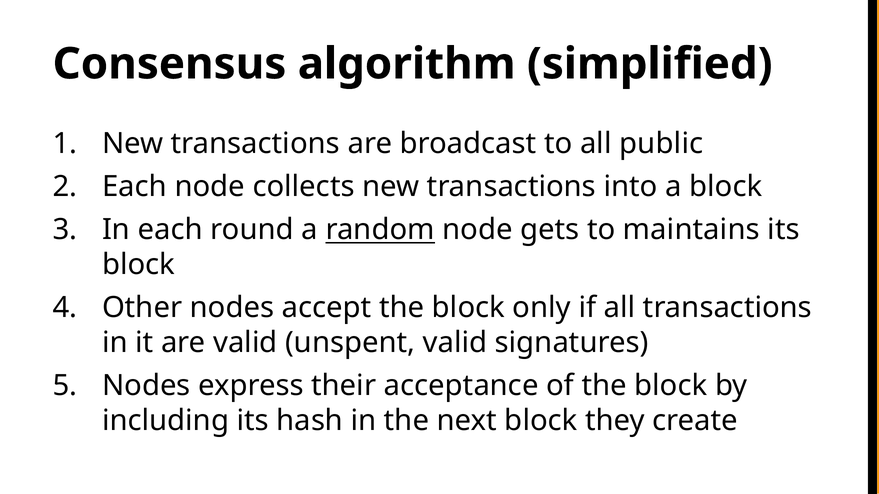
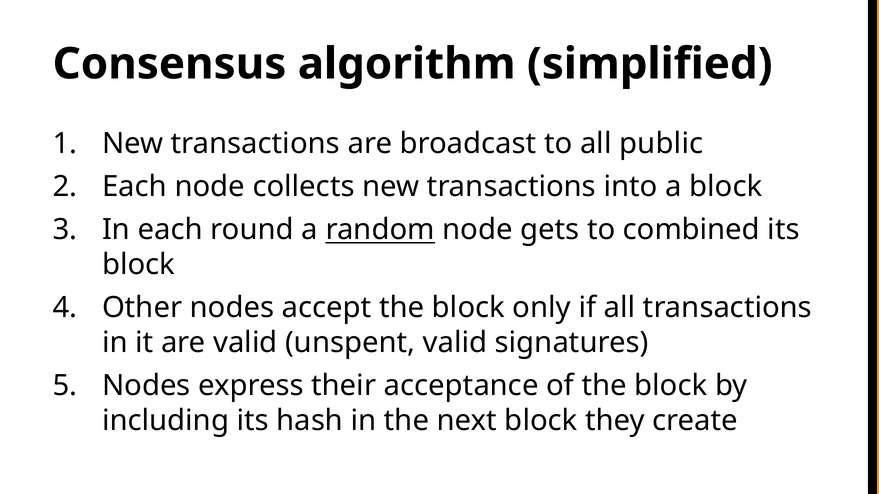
maintains: maintains -> combined (691, 230)
